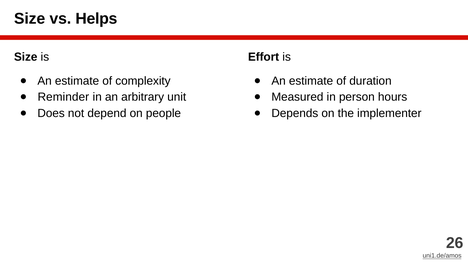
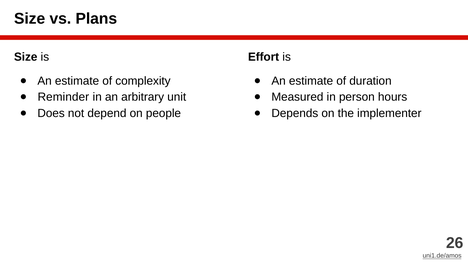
Helps: Helps -> Plans (96, 19)
